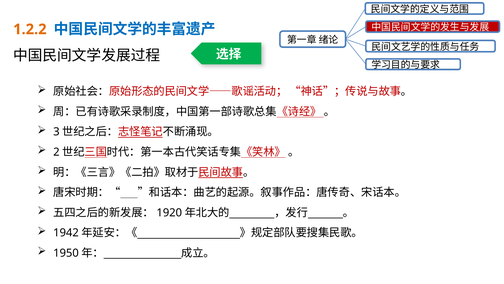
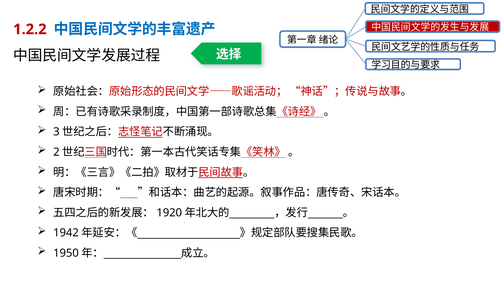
1.2.2 colour: orange -> red (30, 29)
